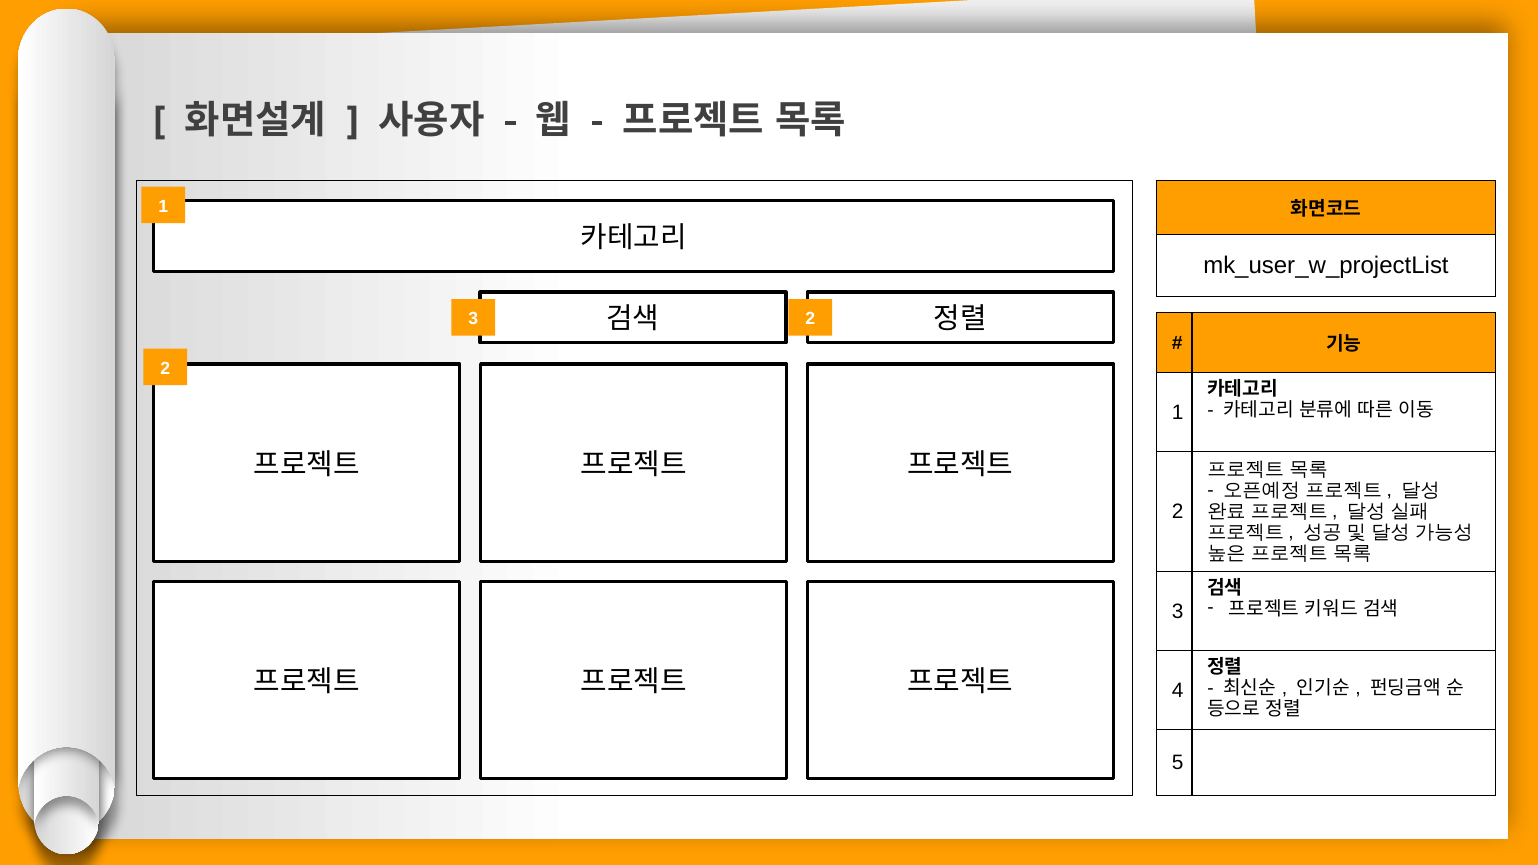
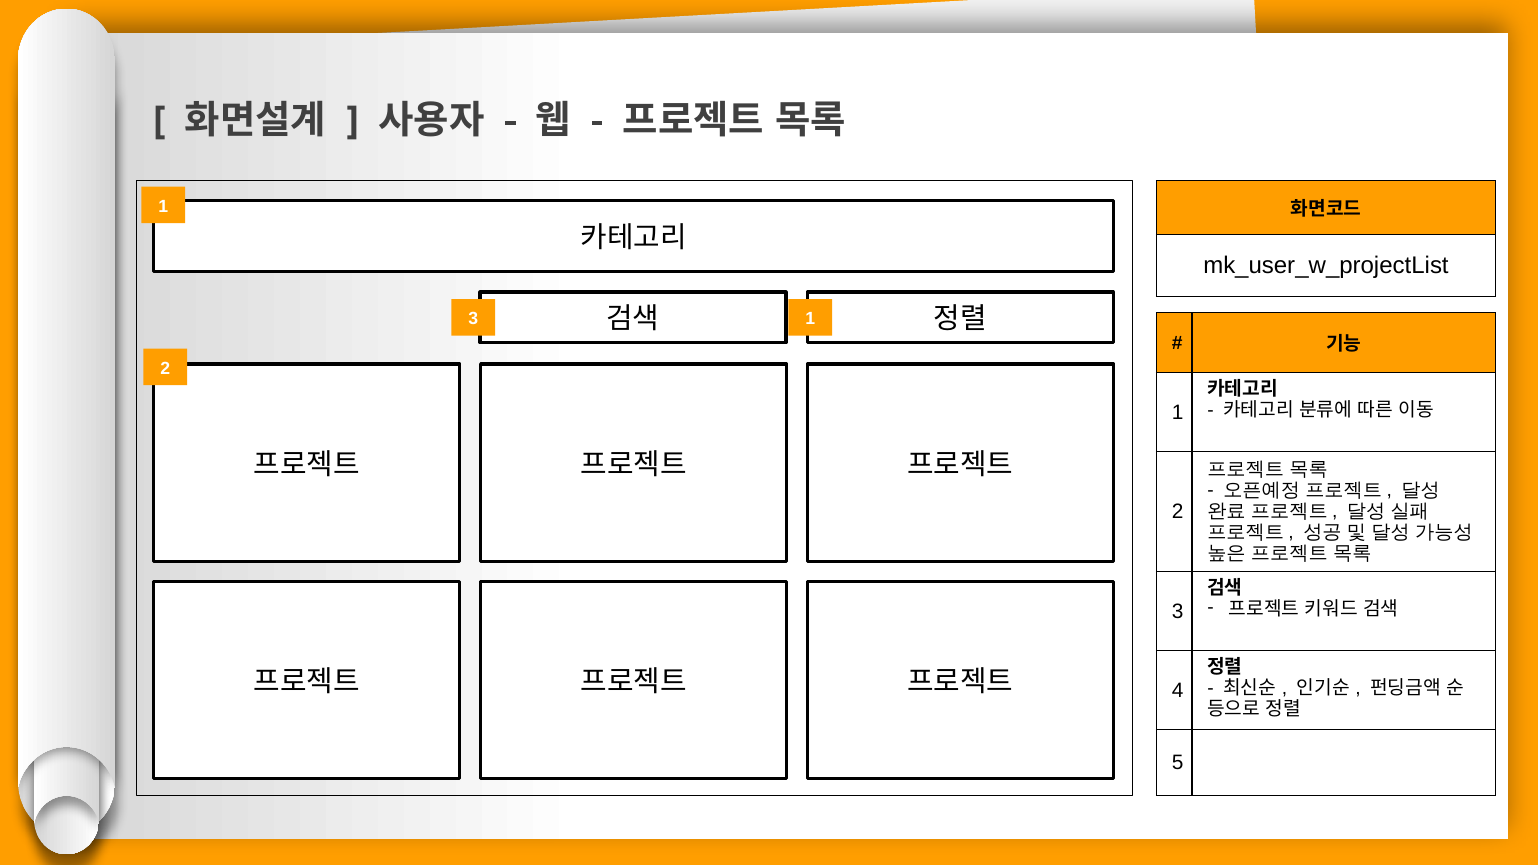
3 2: 2 -> 1 (810, 319)
